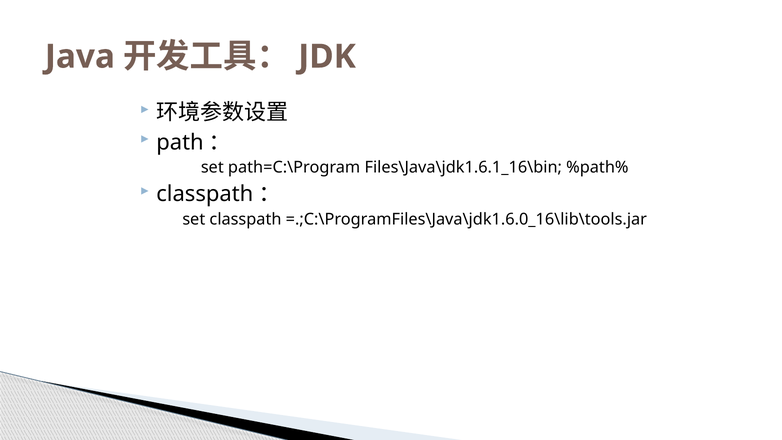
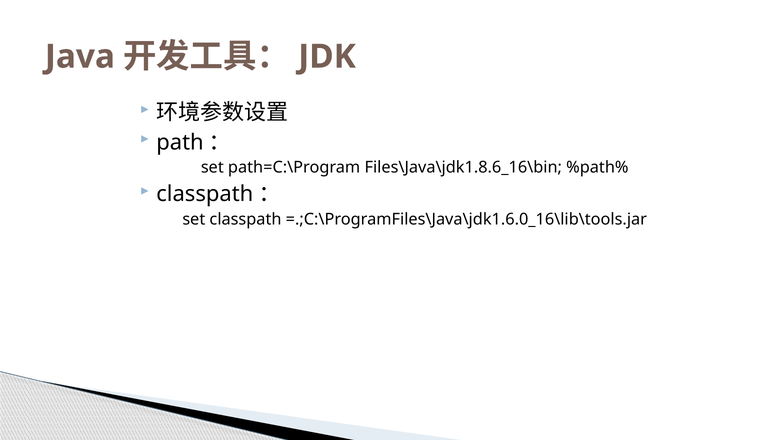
Files\Java\jdk1.6.1_16\bin: Files\Java\jdk1.6.1_16\bin -> Files\Java\jdk1.8.6_16\bin (463, 168)
